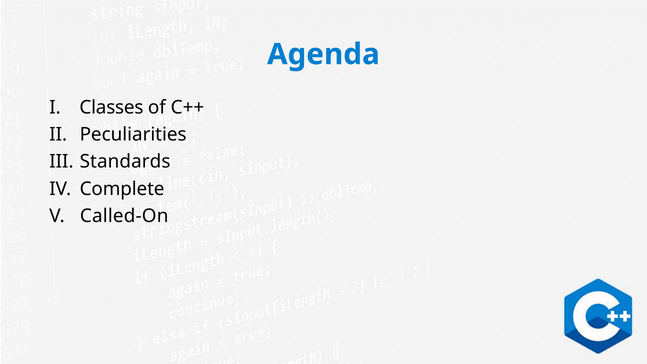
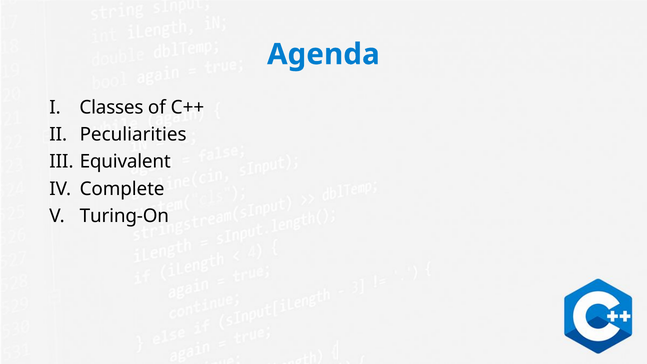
Standards: Standards -> Equivalent (125, 162)
Called-On: Called-On -> Turing-On (124, 216)
